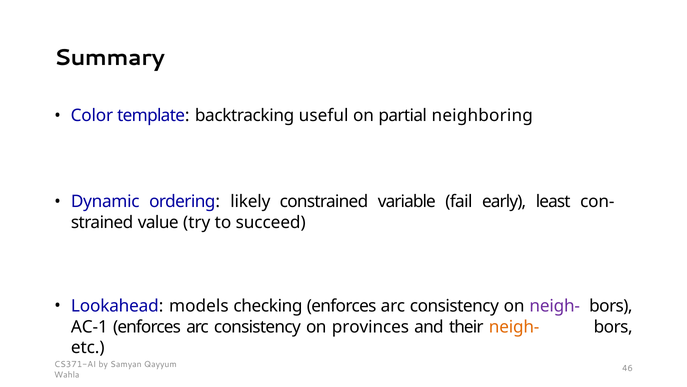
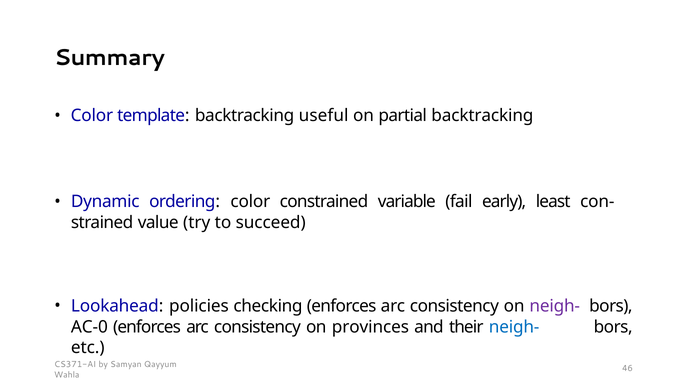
partial neighboring: neighboring -> backtracking (482, 115)
ordering likely: likely -> color (250, 201)
models: models -> policies (199, 306)
AC-1: AC-1 -> AC-0 (89, 326)
neigh- colour: orange -> blue (514, 326)
